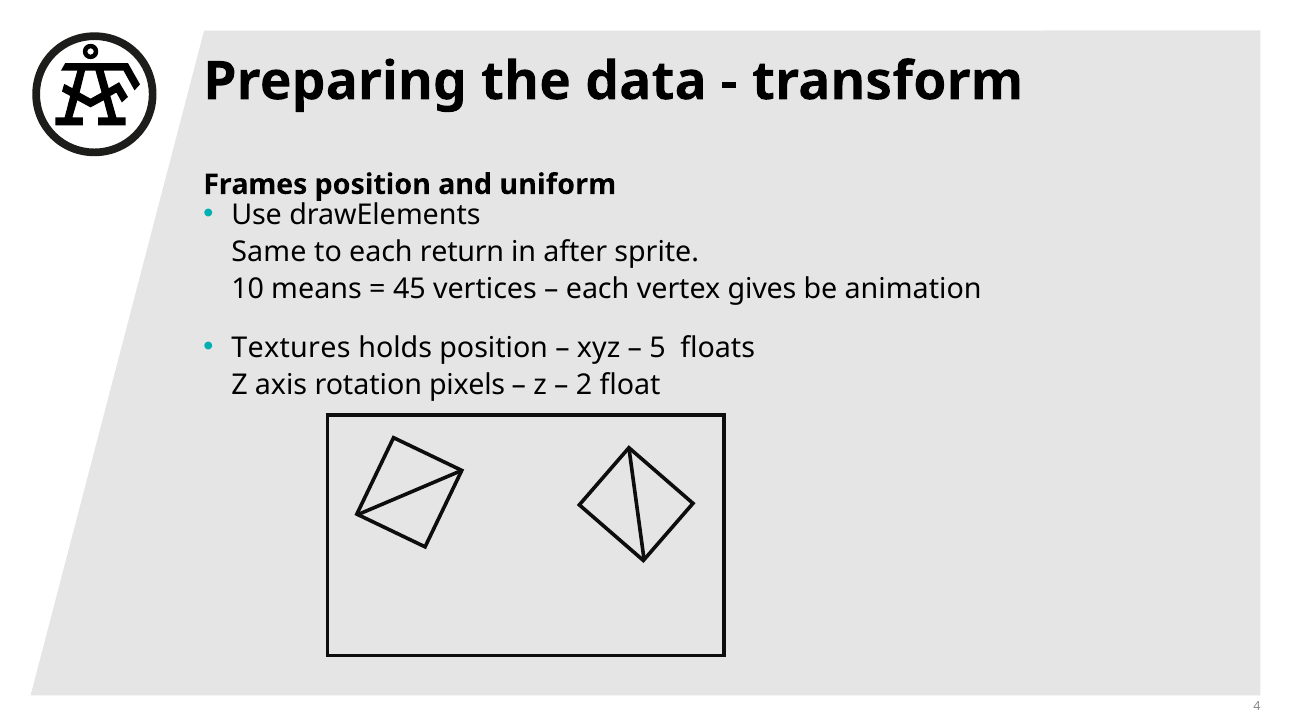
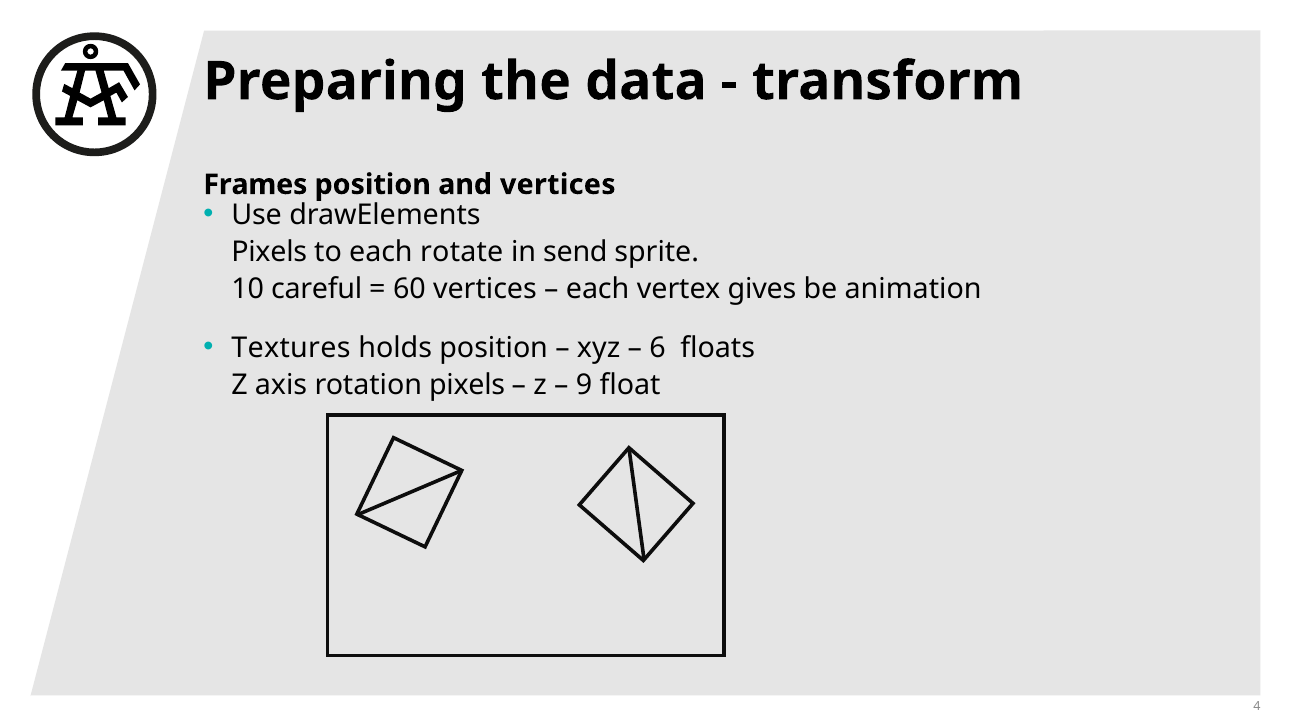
and uniform: uniform -> vertices (558, 185)
Same: Same -> Pixels (269, 252)
return: return -> rotate (462, 252)
after: after -> send (575, 252)
means: means -> careful (317, 289)
45: 45 -> 60 (409, 289)
5: 5 -> 6 (658, 348)
2: 2 -> 9 (584, 385)
